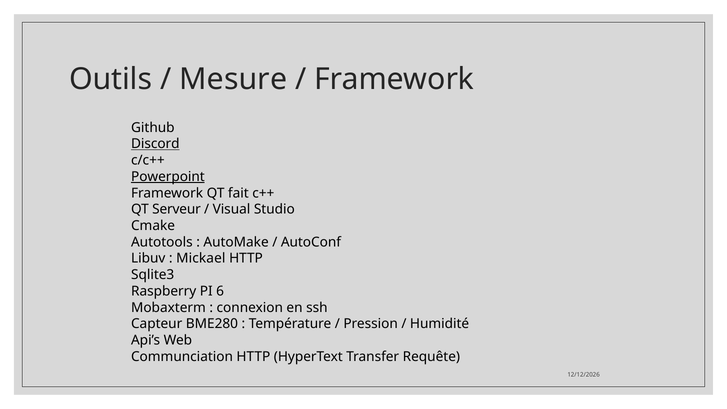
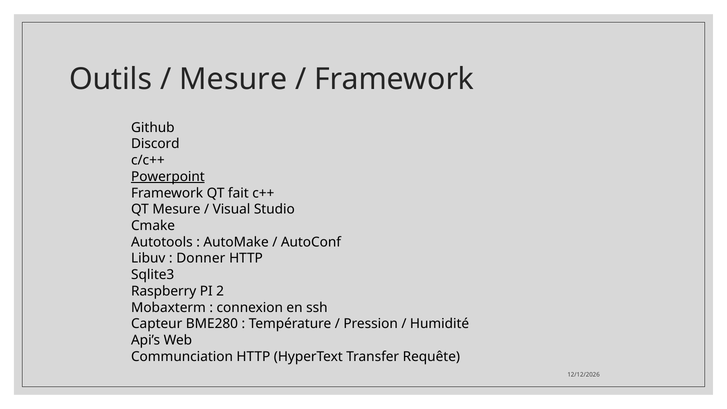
Discord underline: present -> none (155, 144)
QT Serveur: Serveur -> Mesure (176, 209)
Mickael: Mickael -> Donner (201, 258)
6: 6 -> 2 (220, 291)
